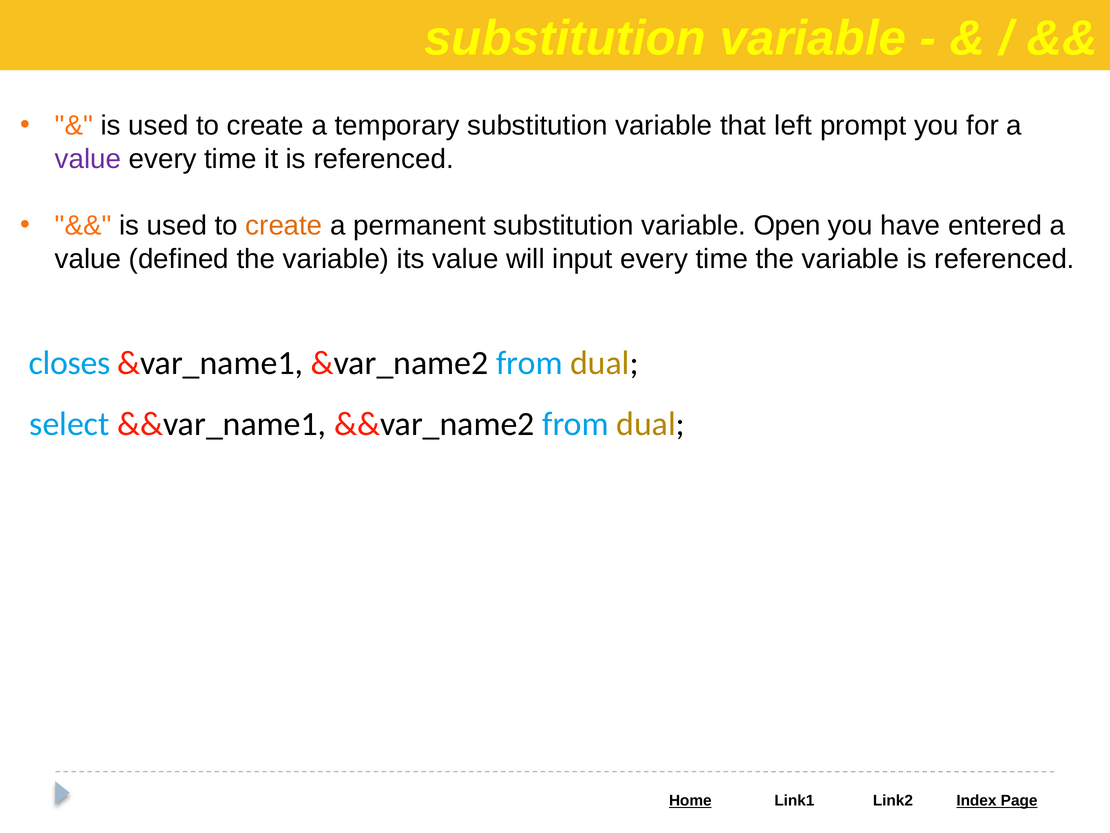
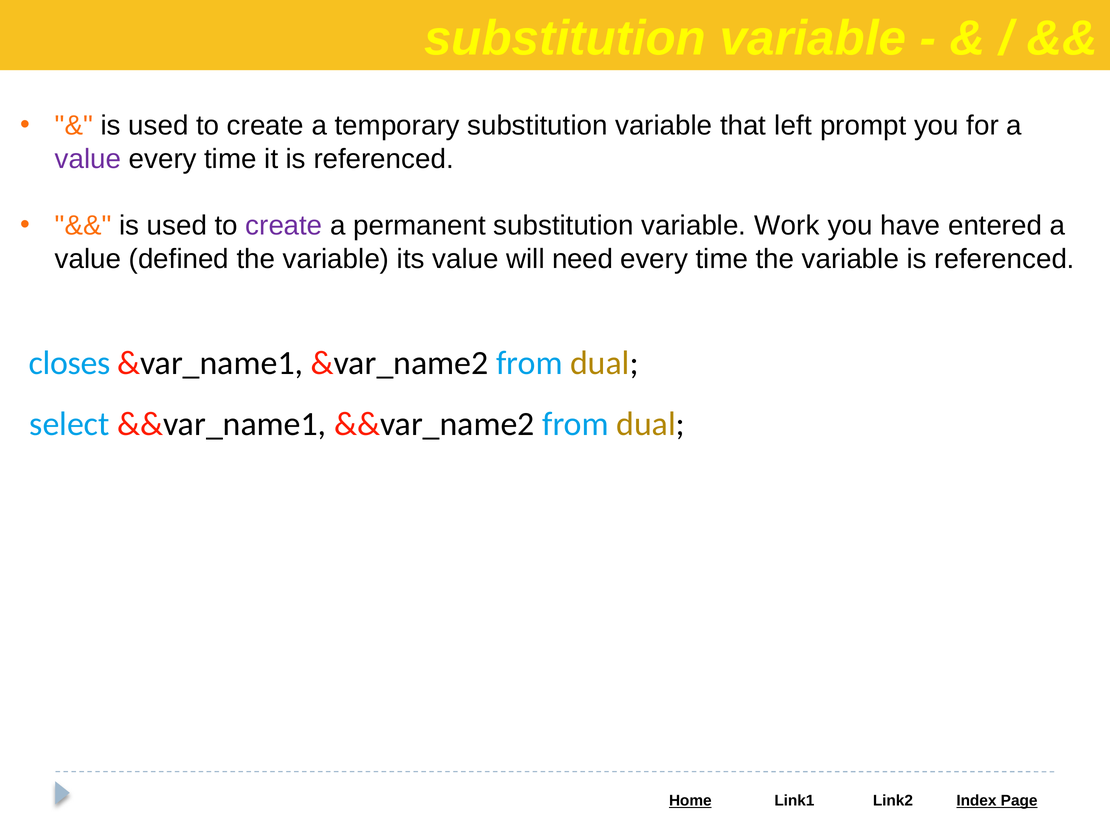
create colour: orange -> purple (284, 226)
Open: Open -> Work (787, 226)
input: input -> need (583, 259)
